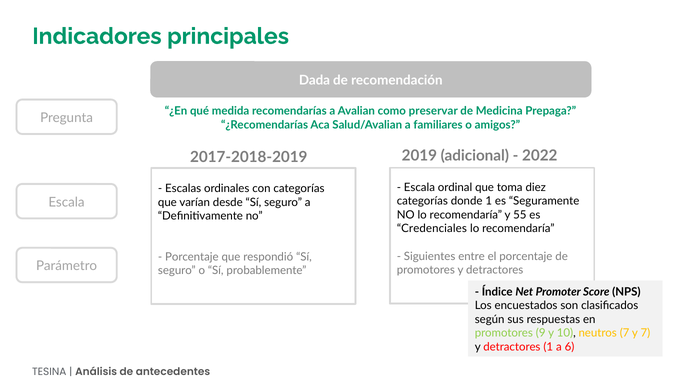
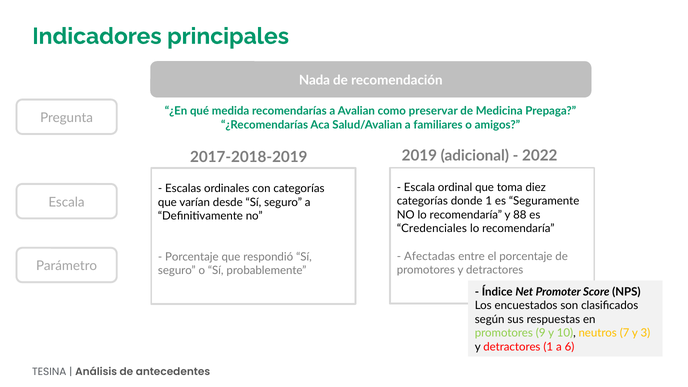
Dada: Dada -> Nada (314, 80)
55: 55 -> 88 (520, 215)
Siguientes: Siguientes -> Afectadas (430, 256)
y 7: 7 -> 3 (645, 333)
